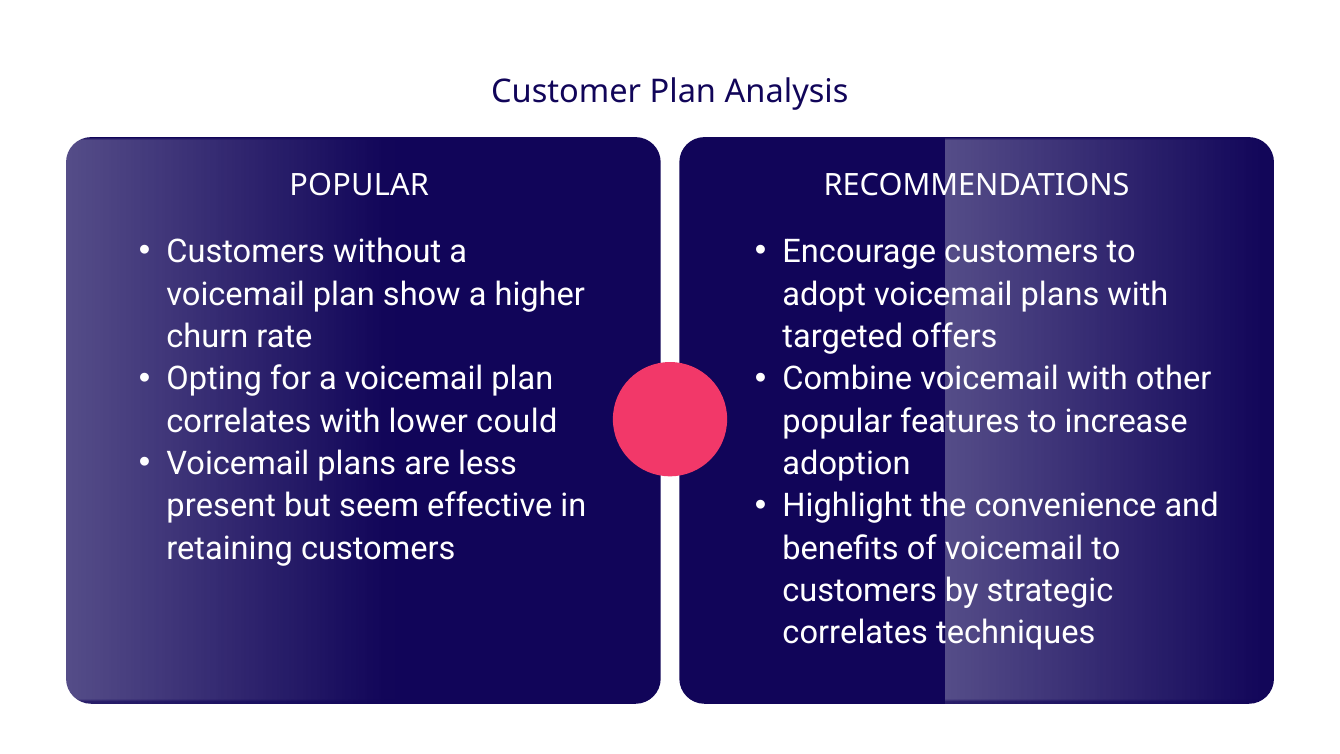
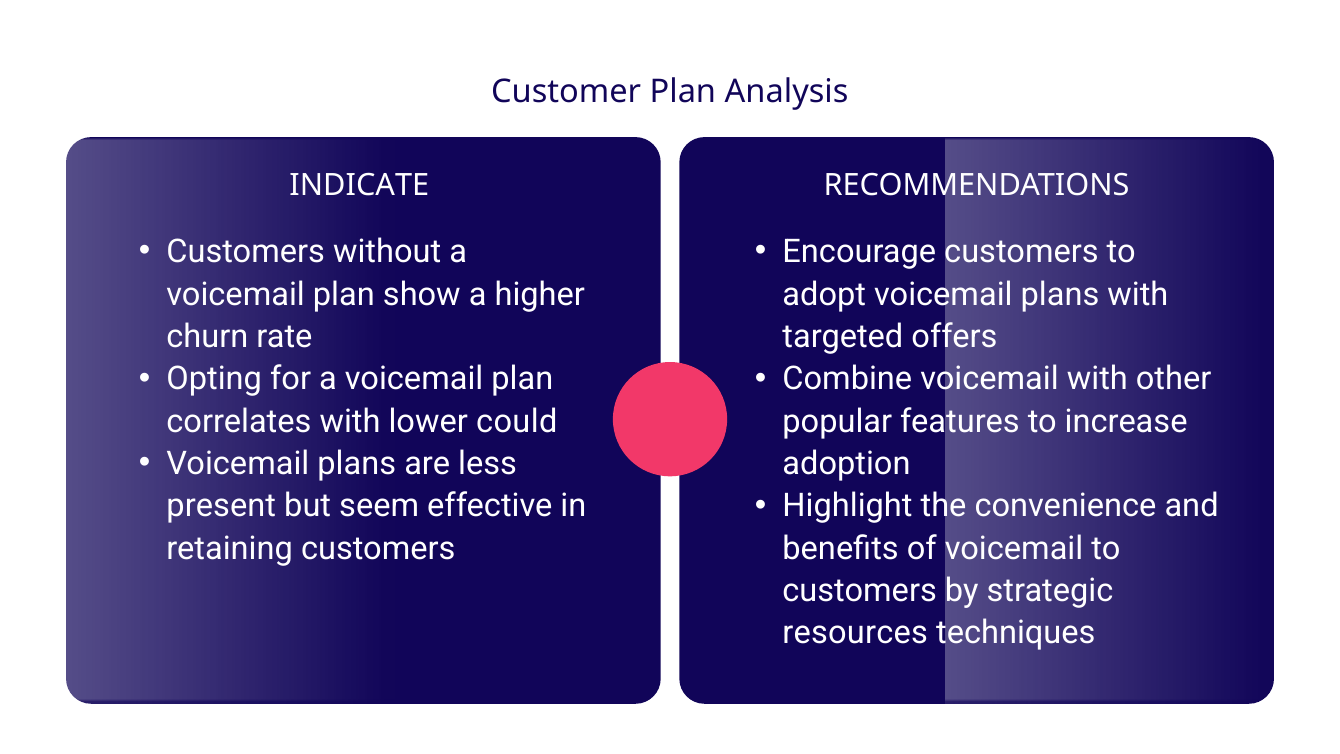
POPULAR: POPULAR -> INDICATE (359, 185)
correlates: correlates -> resources (855, 633)
